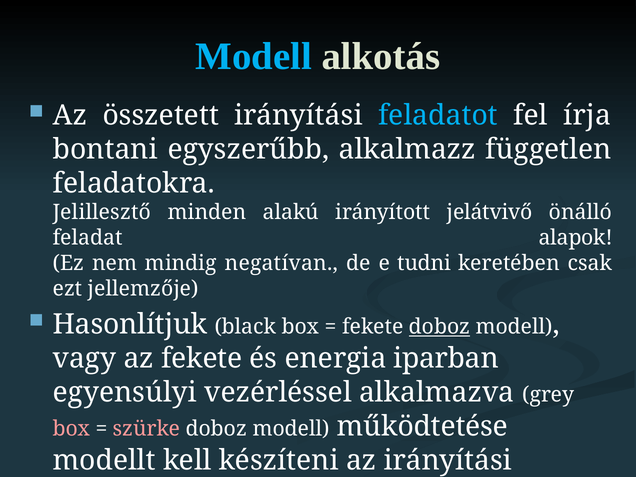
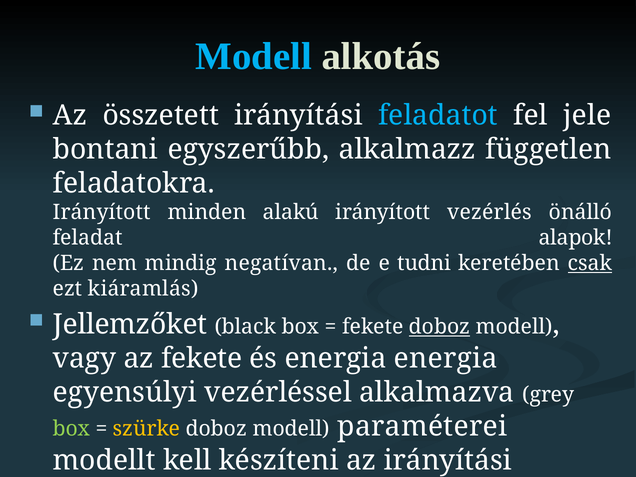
írja: írja -> jele (587, 115)
Jelillesztő: Jelillesztő -> Irányított (102, 212)
jelátvivő: jelátvivő -> vezérlés (490, 212)
csak underline: none -> present (590, 263)
jellemzője: jellemzője -> kiáramlás (143, 289)
Hasonlítjuk: Hasonlítjuk -> Jellemzőket (130, 325)
energia iparban: iparban -> energia (446, 359)
box colour: pink -> light green (72, 429)
szürke colour: pink -> yellow (147, 429)
működtetése: működtetése -> paraméterei (422, 426)
